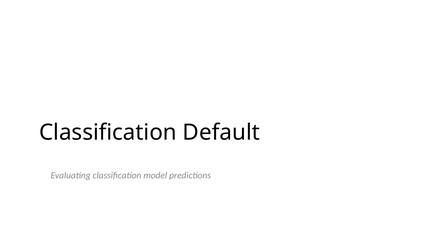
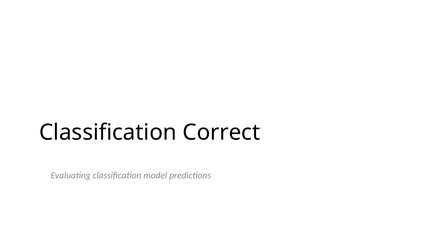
Default: Default -> Correct (221, 132)
